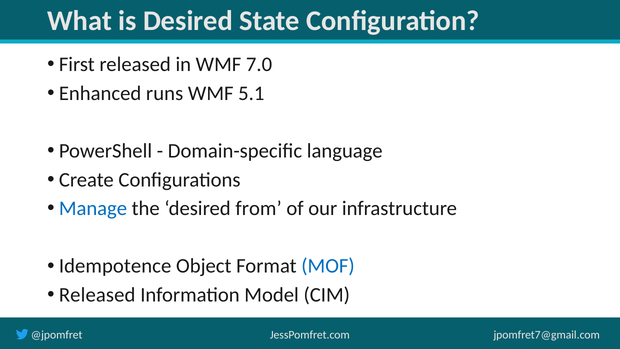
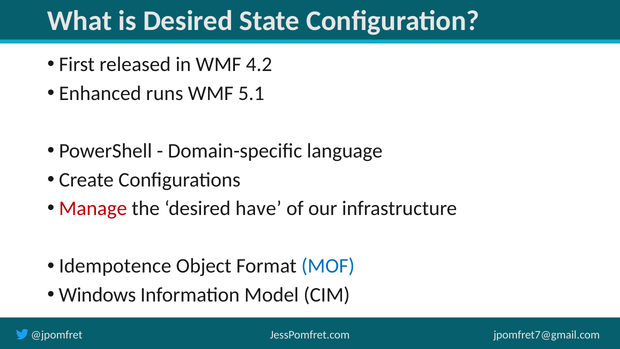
7.0: 7.0 -> 4.2 (259, 64)
Manage colour: blue -> red (93, 208)
from: from -> have (258, 208)
Released: Released -> Windows (97, 295)
